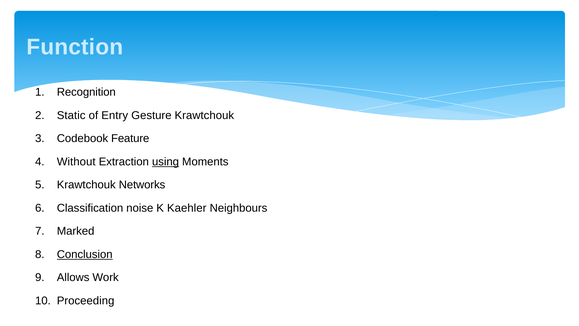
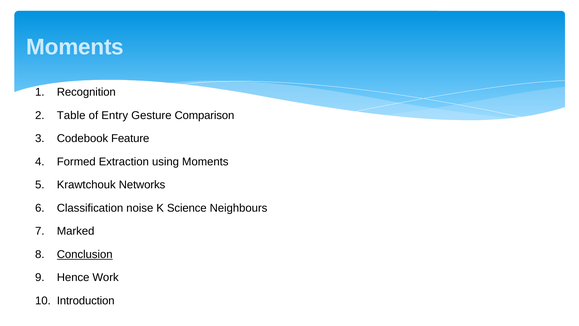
Function: Function -> Moments (75, 47)
Static: Static -> Table (71, 115)
Gesture Krawtchouk: Krawtchouk -> Comparison (204, 115)
Without: Without -> Formed (76, 162)
using underline: present -> none (166, 162)
Kaehler: Kaehler -> Science (187, 208)
Allows: Allows -> Hence (73, 277)
Proceeding: Proceeding -> Introduction (86, 301)
